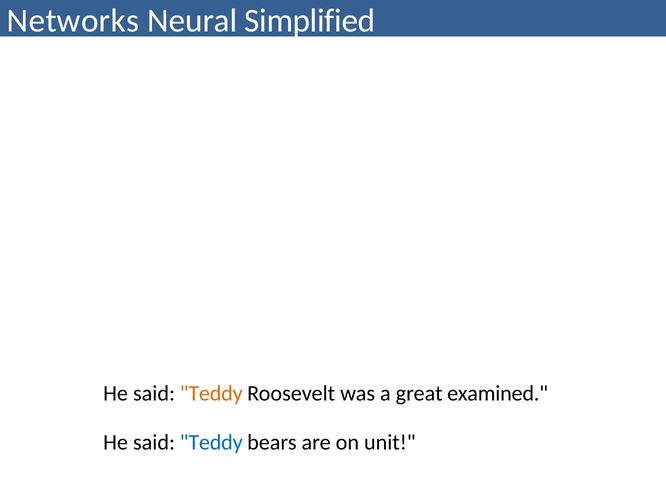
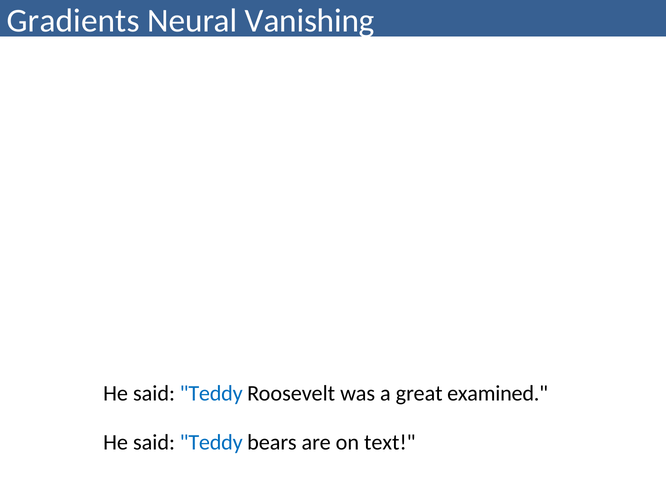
Networks: Networks -> Gradients (73, 21)
Simplified: Simplified -> Vanishing (310, 21)
Teddy colour: orange -> blue (211, 393)
unit: unit -> text (390, 442)
